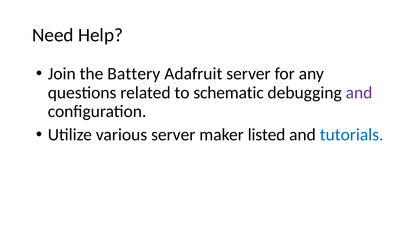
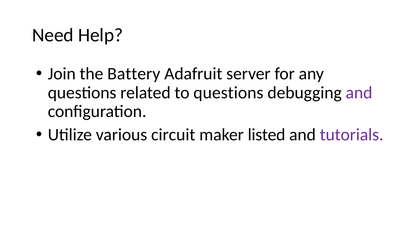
to schematic: schematic -> questions (228, 93)
various server: server -> circuit (173, 135)
tutorials colour: blue -> purple (352, 135)
